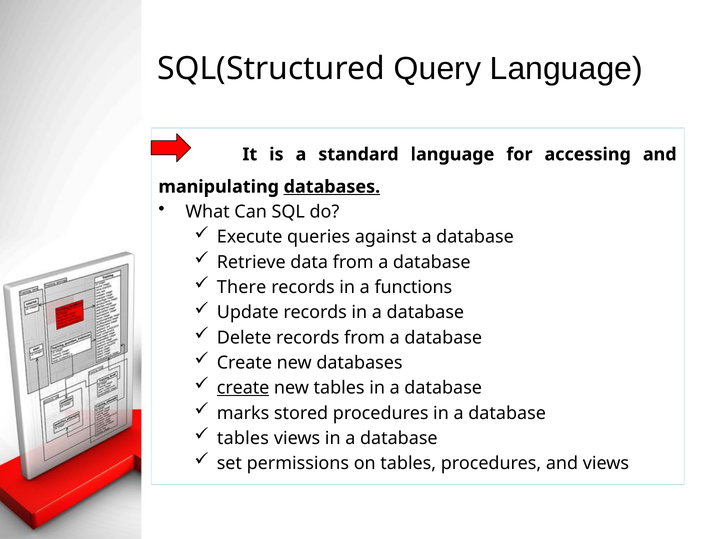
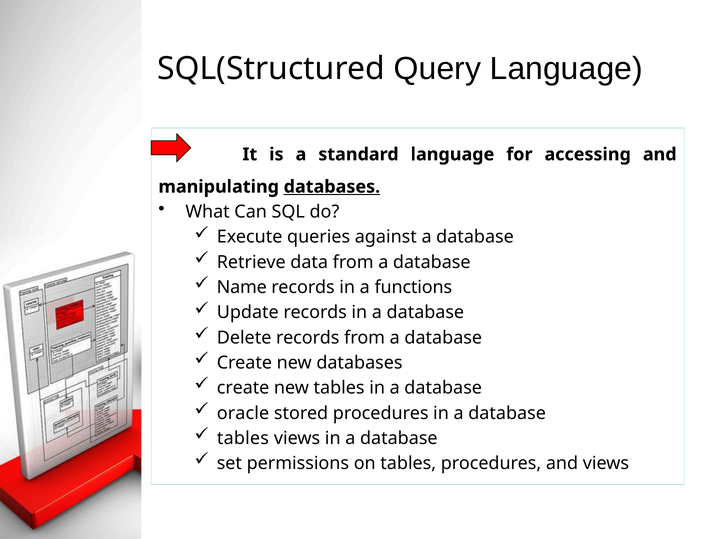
There: There -> Name (242, 287)
create underline: present -> none (243, 388)
marks: marks -> oracle (243, 413)
